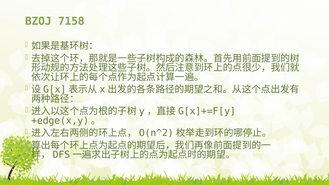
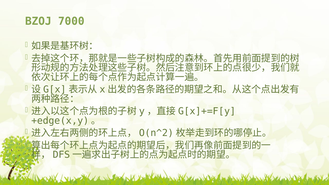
7158: 7158 -> 7000 (71, 21)
